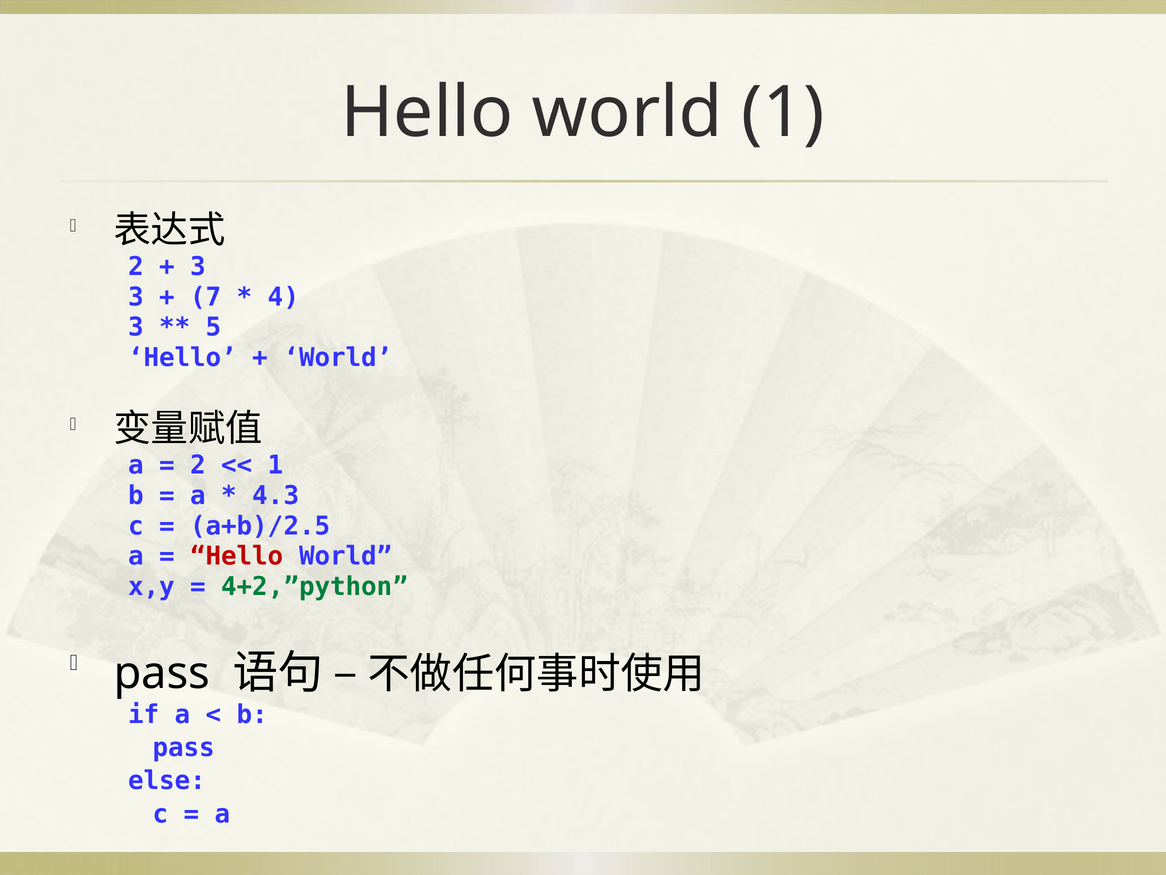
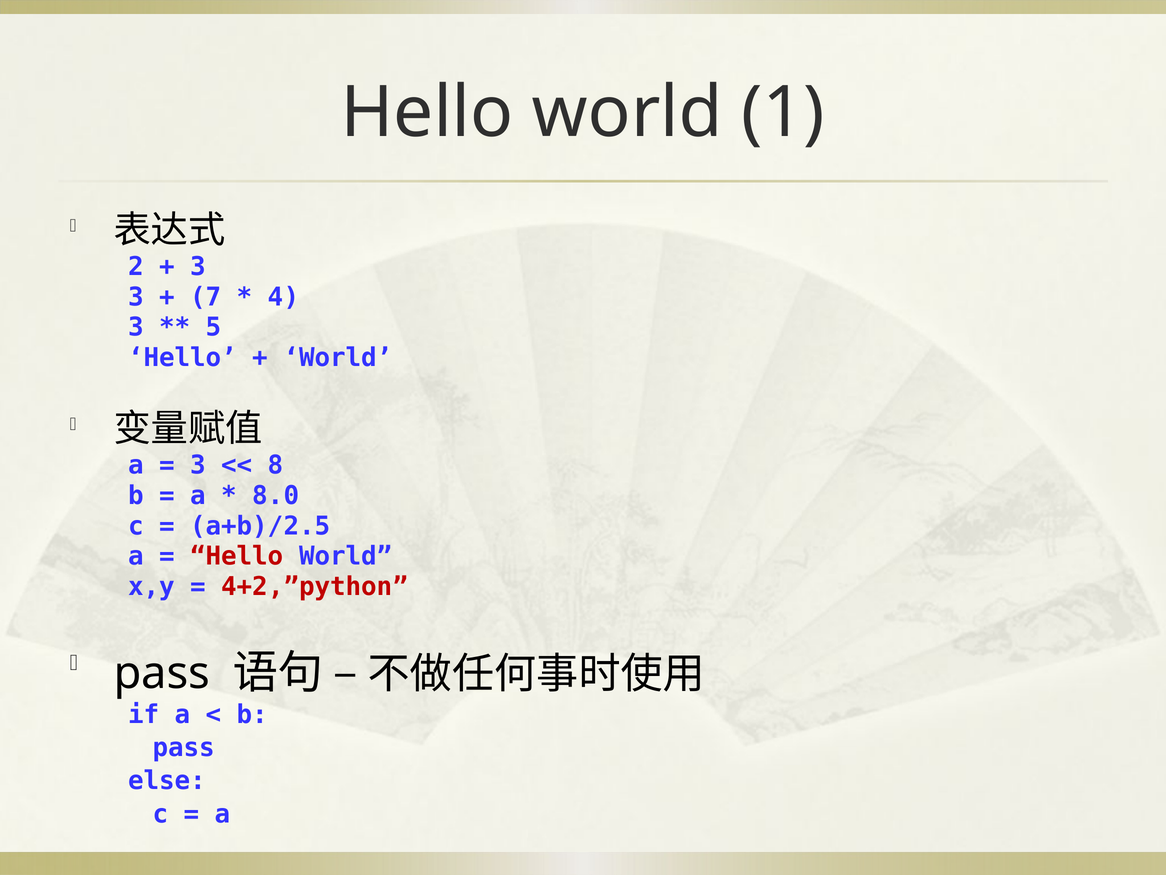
2: 2 -> 3 (198, 465)
1: 1 -> 8 (276, 465)
4.3: 4.3 -> 8.0 (276, 495)
4+2,”python colour: green -> red (315, 586)
